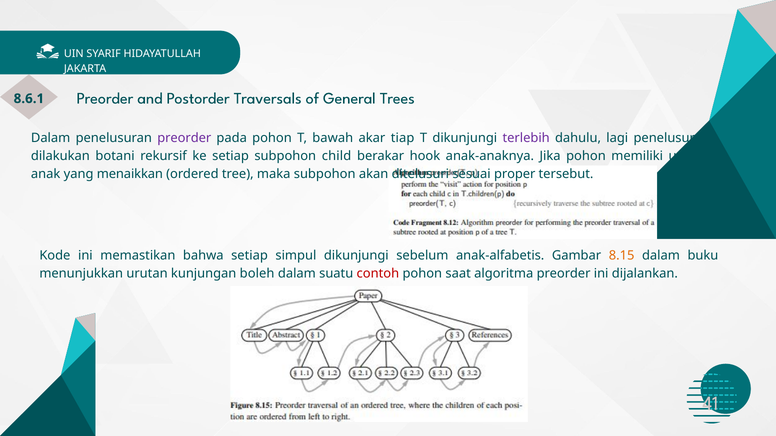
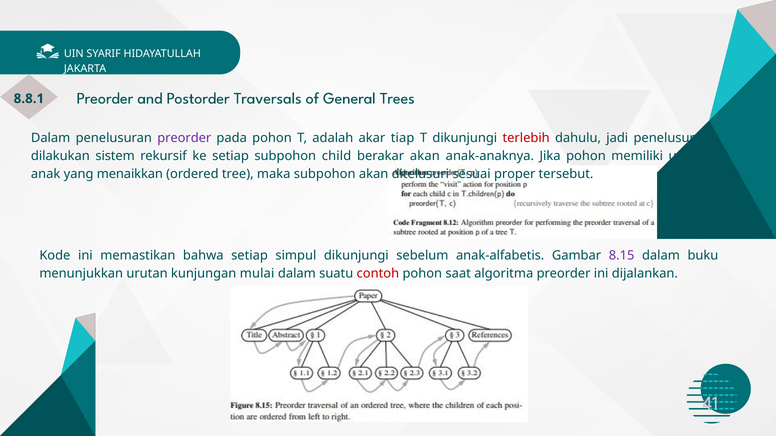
8.6.1: 8.6.1 -> 8.8.1 (29, 99)
bawah: bawah -> adalah (333, 138)
terlebih colour: purple -> red (526, 138)
lagi: lagi -> jadi (617, 138)
botani: botani -> sistem (115, 156)
berakar hook: hook -> akan (425, 156)
8.15 colour: orange -> purple (622, 256)
boleh: boleh -> mulai (257, 274)
